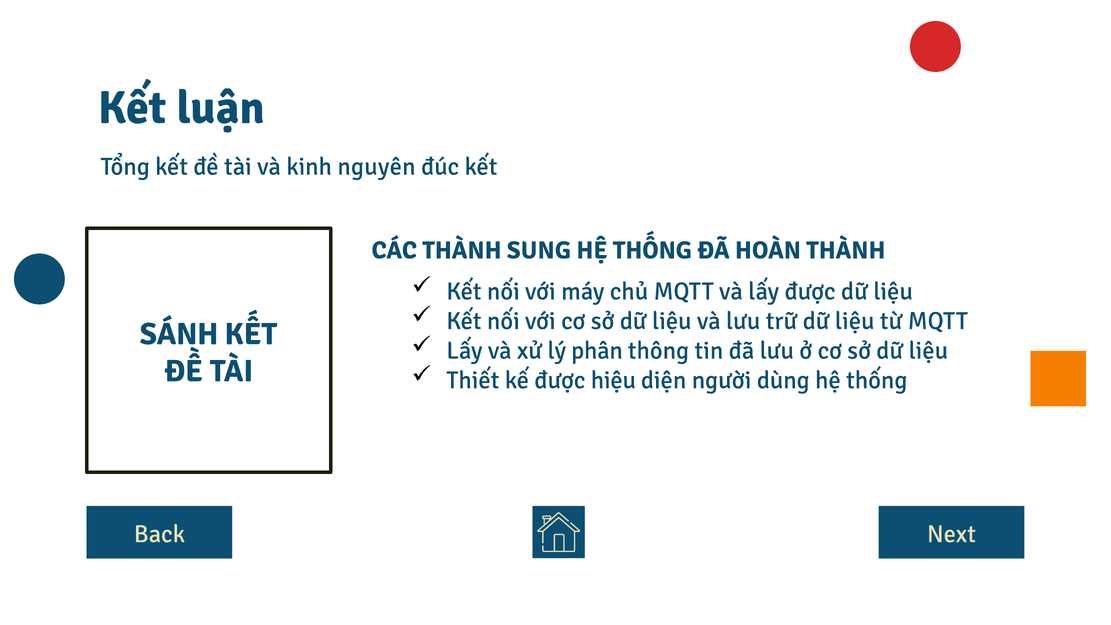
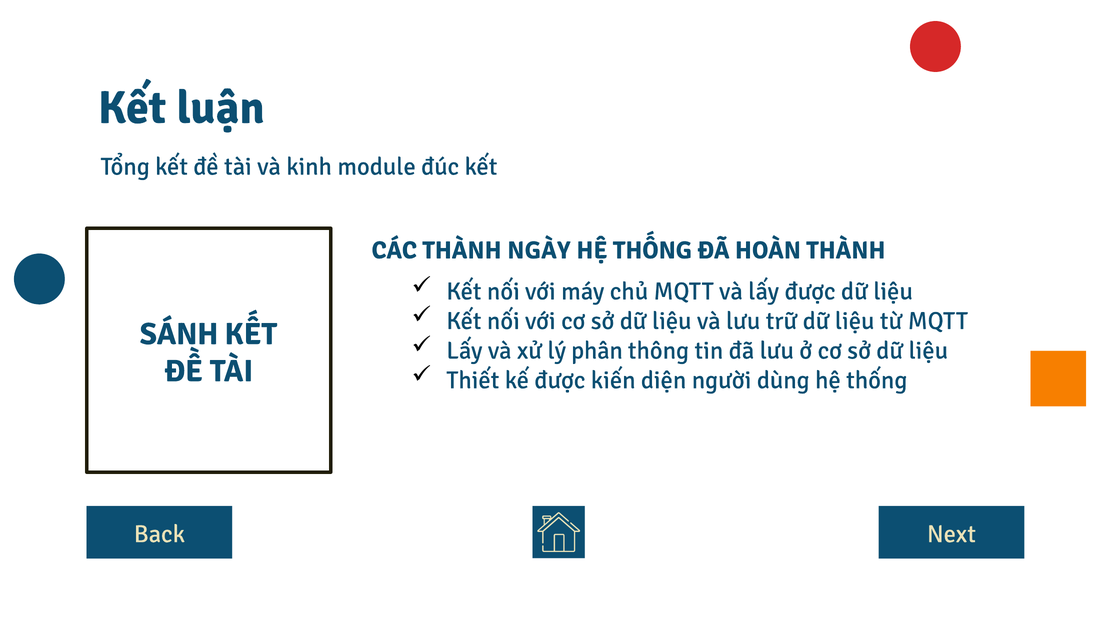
nguyên: nguyên -> module (377, 167)
SUNG: SUNG -> NGÀY (539, 250)
hiệu: hiệu -> kiến (613, 380)
